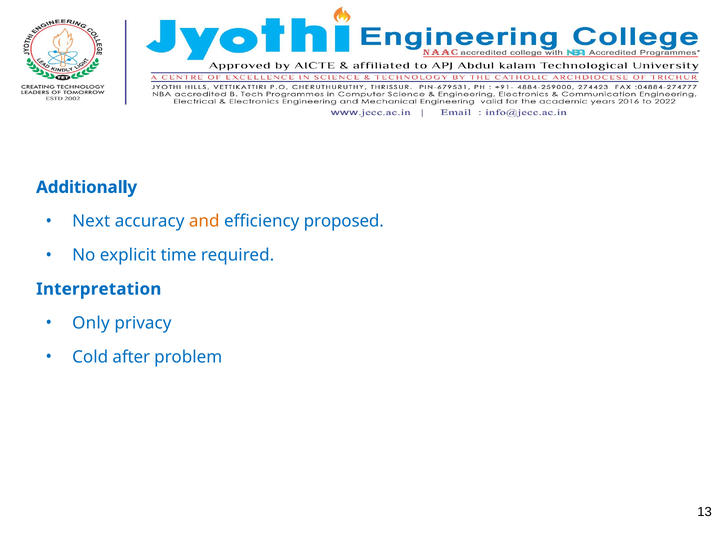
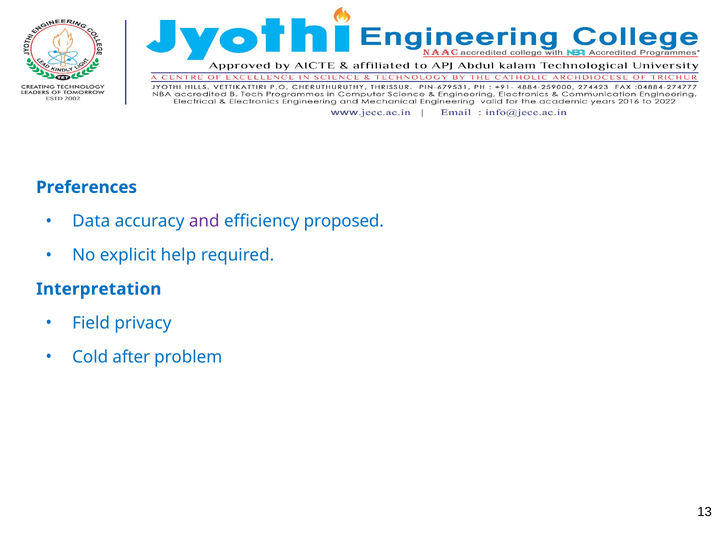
Additionally: Additionally -> Preferences (87, 187)
Next: Next -> Data (91, 221)
and colour: orange -> purple (204, 221)
time: time -> help (179, 255)
Only: Only -> Field (91, 323)
